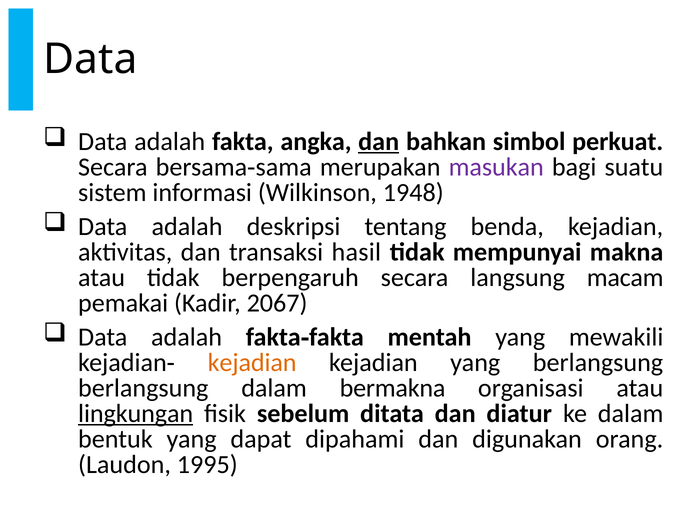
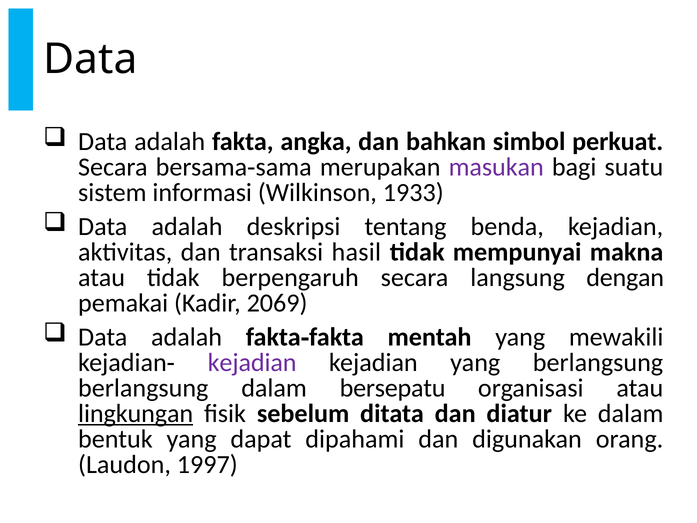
dan underline: present -> none (379, 142)
1948: 1948 -> 1933 (413, 193)
macam: macam -> dengan (625, 278)
2067: 2067 -> 2069 (277, 303)
kejadian colour: orange -> purple (252, 363)
bermakna: bermakna -> bersepatu (393, 388)
1995: 1995 -> 1997 (207, 464)
